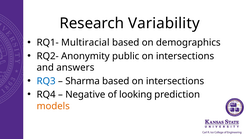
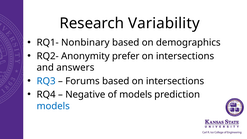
Multiracial: Multiracial -> Nonbinary (85, 43)
public: public -> prefer (126, 56)
Sharma: Sharma -> Forums (82, 81)
of looking: looking -> models (136, 95)
models colour: orange -> blue (53, 106)
